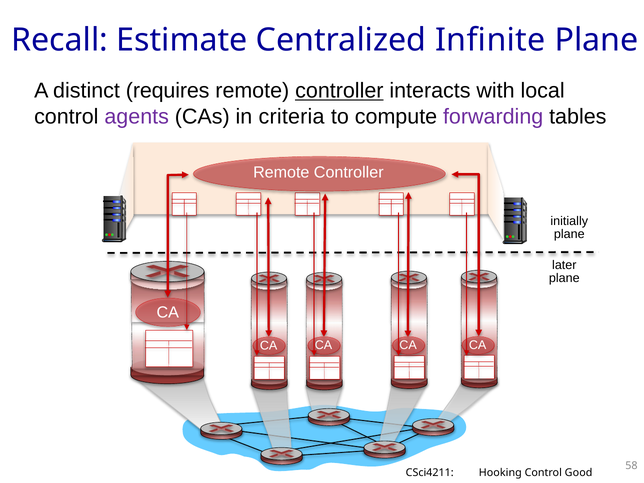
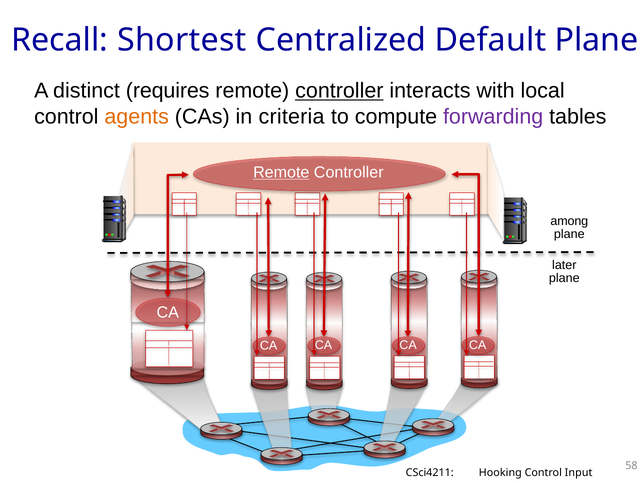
Estimate: Estimate -> Shortest (182, 40)
Infinite: Infinite -> Default (490, 40)
agents colour: purple -> orange (137, 117)
Remote underline: none -> present (281, 172)
initially: initially -> among (569, 221)
Good: Good -> Input (579, 473)
